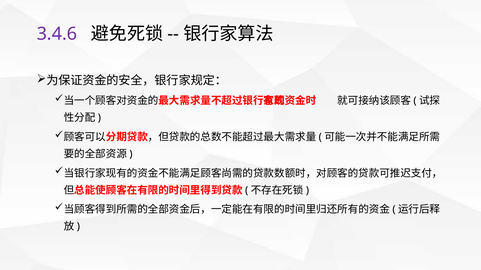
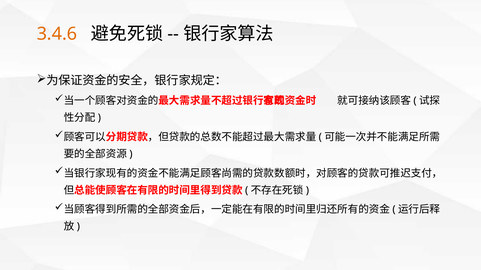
3.4.6 colour: purple -> orange (57, 34)
